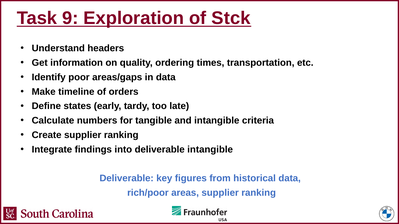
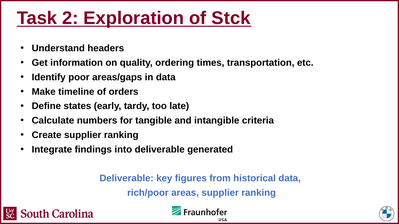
9: 9 -> 2 (70, 18)
deliverable intangible: intangible -> generated (210, 150)
